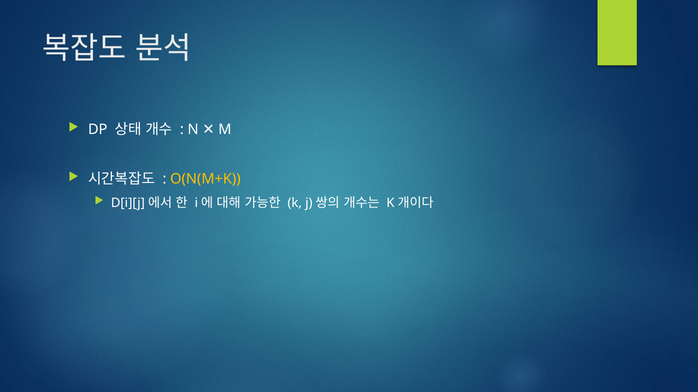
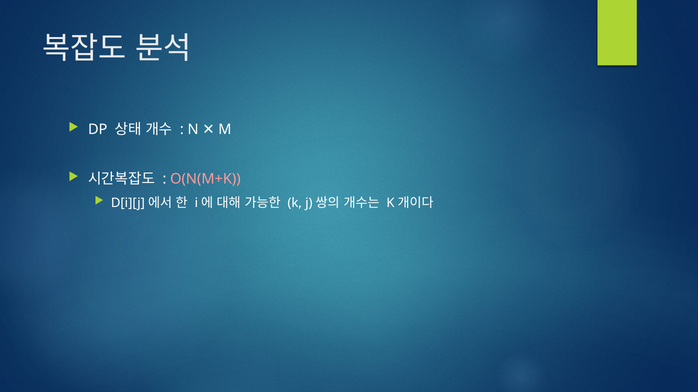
O(N(M+K colour: yellow -> pink (205, 179)
